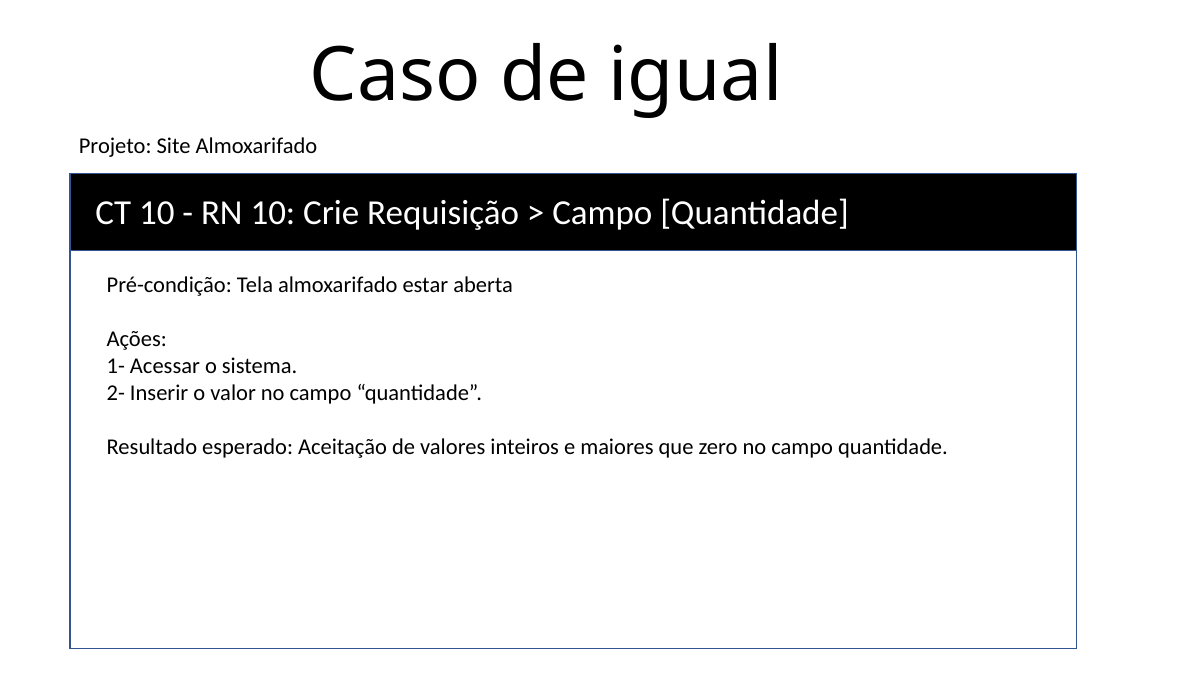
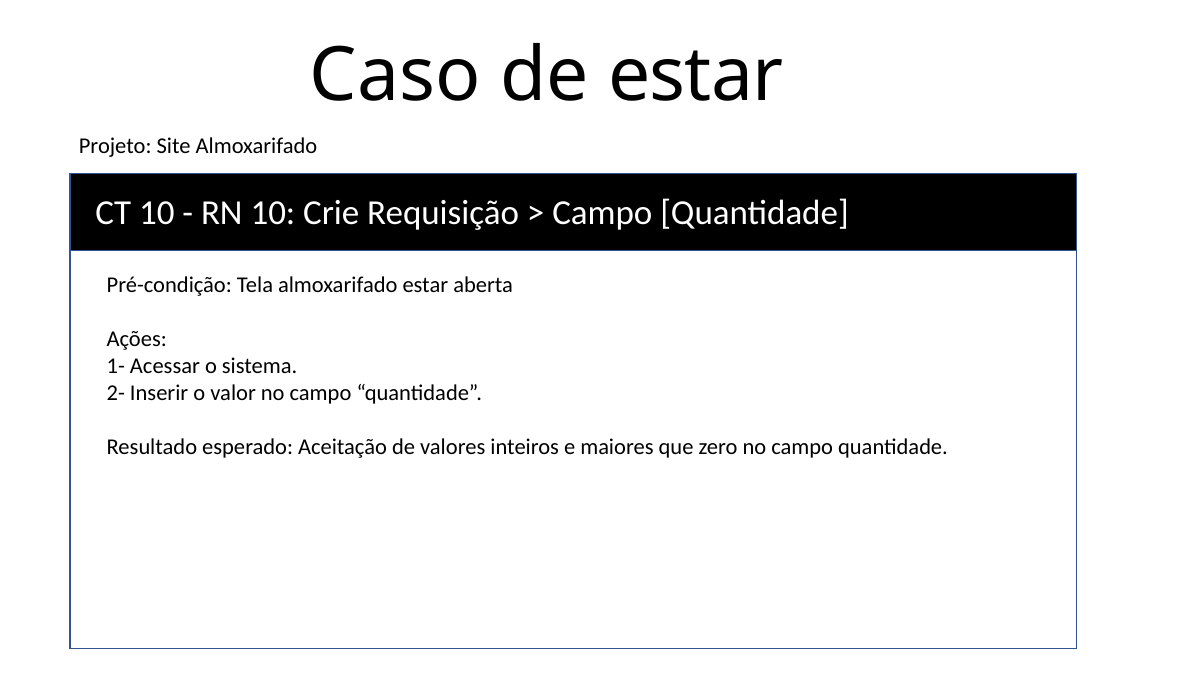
de igual: igual -> estar (696, 76)
